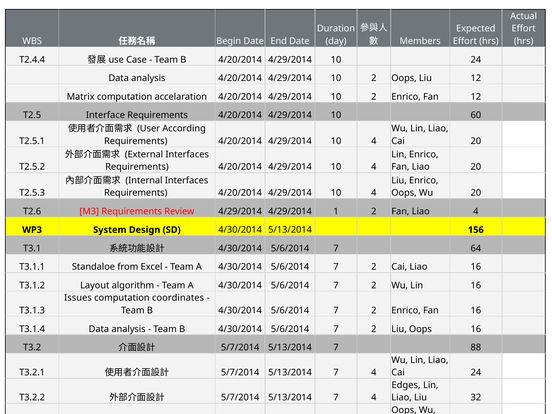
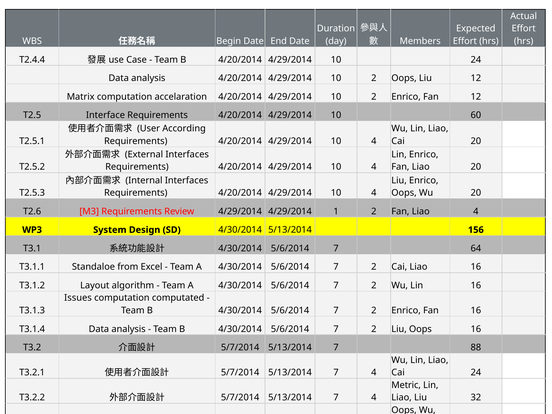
coordinates: coordinates -> computated (178, 298)
Edges: Edges -> Metric (406, 385)
